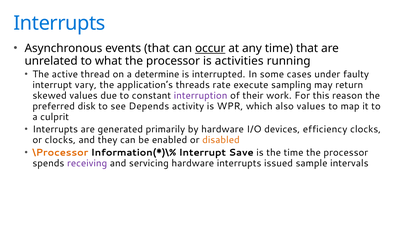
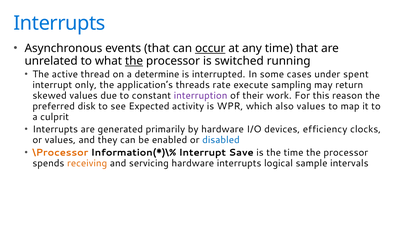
the underline: none -> present (134, 61)
activities: activities -> switched (239, 61)
faulty: faulty -> spent (356, 74)
vary: vary -> only (86, 85)
Depends: Depends -> Expected (149, 106)
or clocks: clocks -> values (60, 140)
disabled colour: orange -> blue (221, 140)
receiving colour: purple -> orange (87, 163)
issued: issued -> logical (279, 163)
